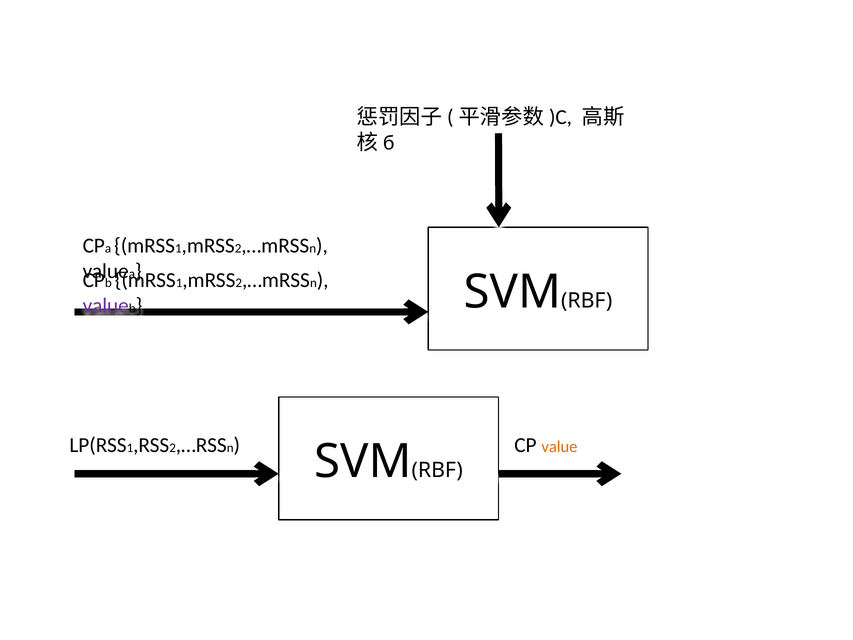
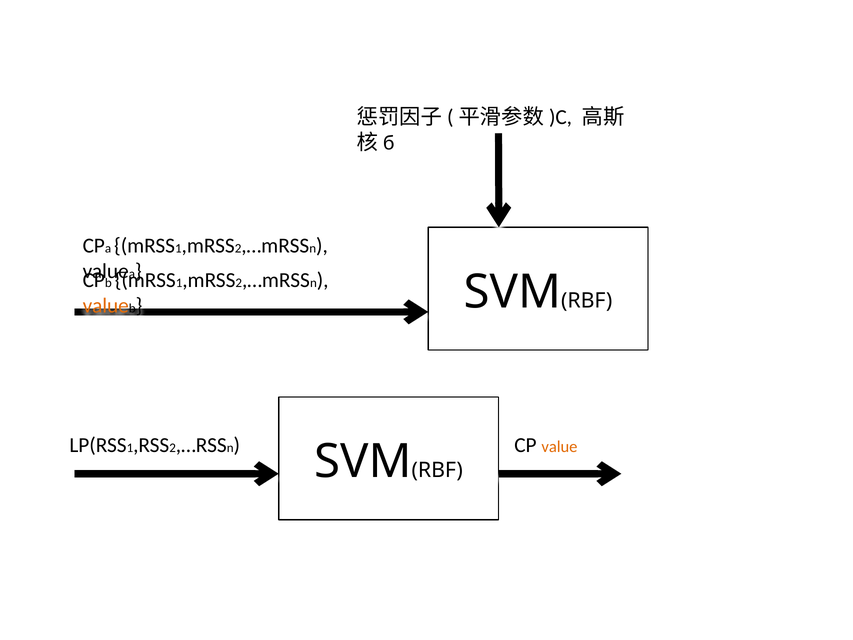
value colour: purple -> orange (106, 306)
